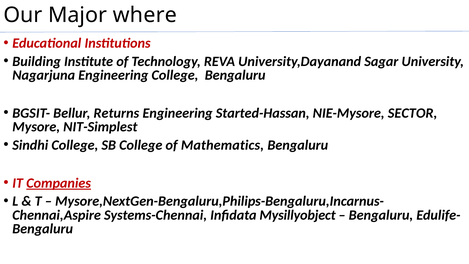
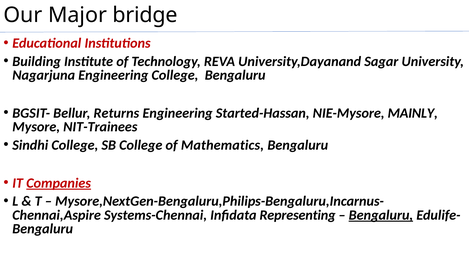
where: where -> bridge (145, 15)
SECTOR: SECTOR -> MAINLY (413, 113)
NIT-Simplest: NIT-Simplest -> NIT-Trainees (100, 127)
Mysillyobject: Mysillyobject -> Representing (298, 215)
Bengaluru underline: none -> present (381, 215)
